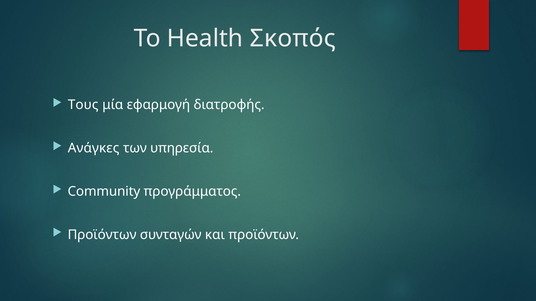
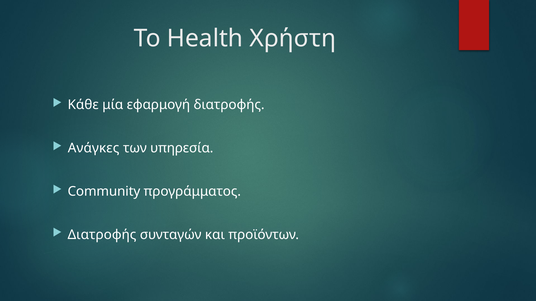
Σκοπός: Σκοπός -> Χρήστη (293, 38)
Τους: Τους -> Κάθε (83, 105)
Προϊόντων: Προϊόντων -> Διατροφής (102, 235)
